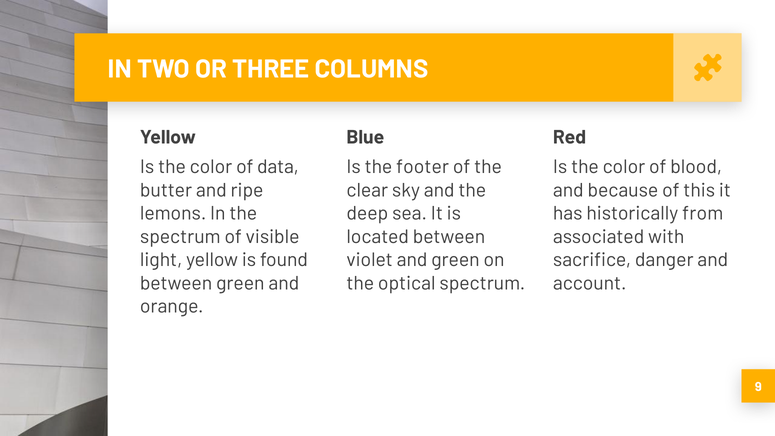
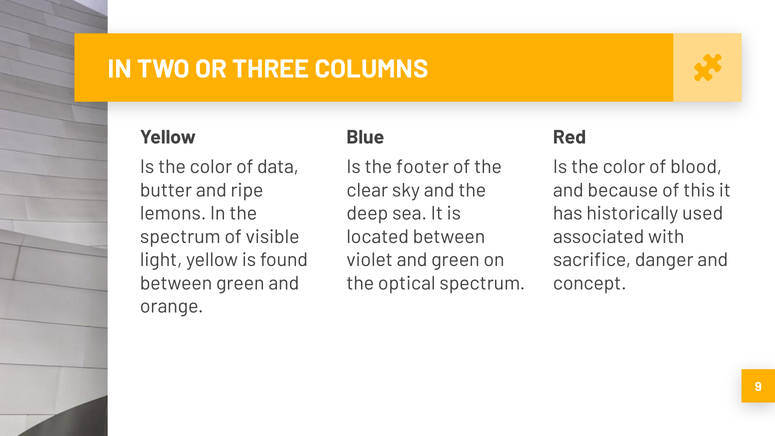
from: from -> used (703, 214)
account: account -> concept (590, 283)
